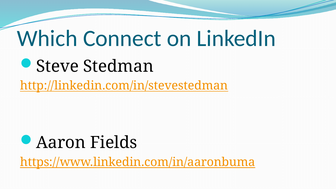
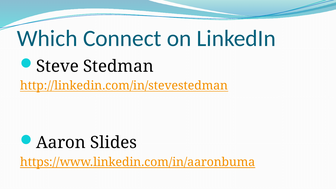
Fields: Fields -> Slides (114, 143)
